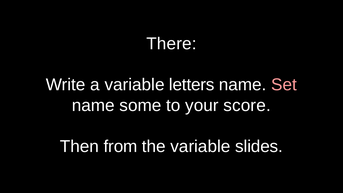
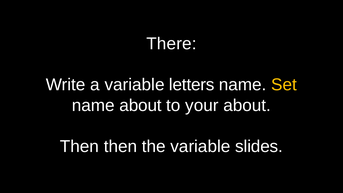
Set colour: pink -> yellow (284, 85)
name some: some -> about (141, 105)
your score: score -> about (247, 105)
Then from: from -> then (120, 147)
